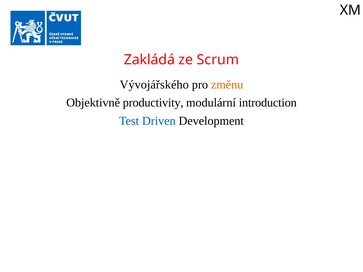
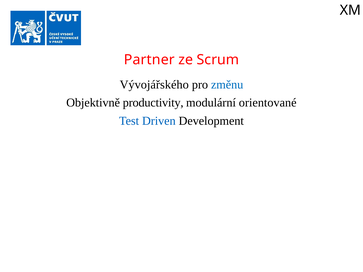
Zakládá: Zakládá -> Partner (149, 60)
změnu colour: orange -> blue (227, 85)
introduction: introduction -> orientované (268, 103)
